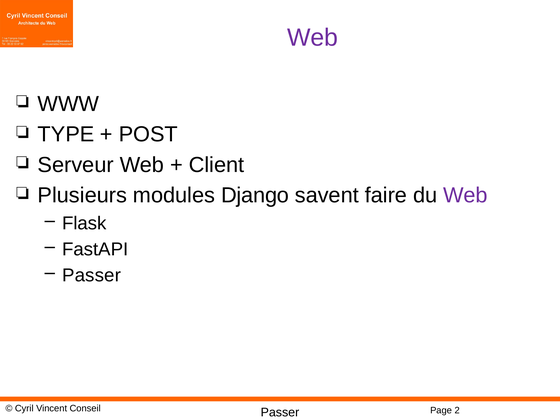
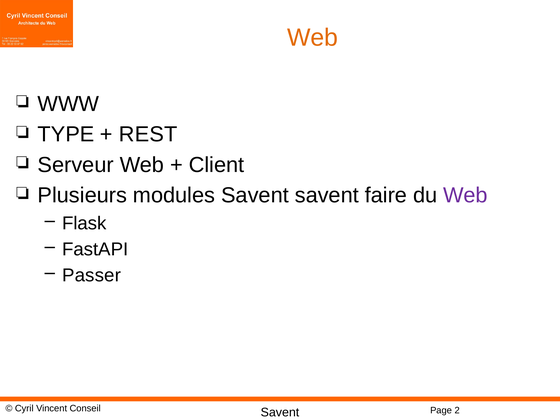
Web colour: purple -> orange (313, 38)
POST: POST -> REST (148, 134)
modules Django: Django -> Savent (255, 195)
Passer: Passer -> Savent (280, 412)
